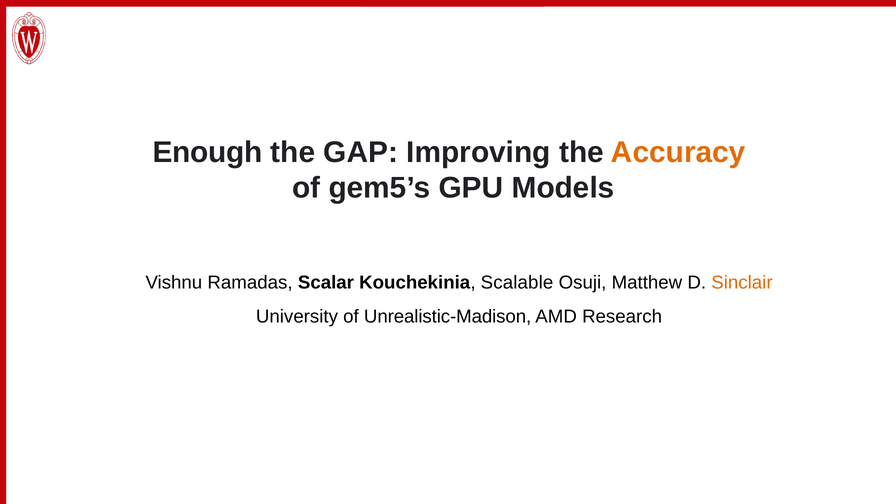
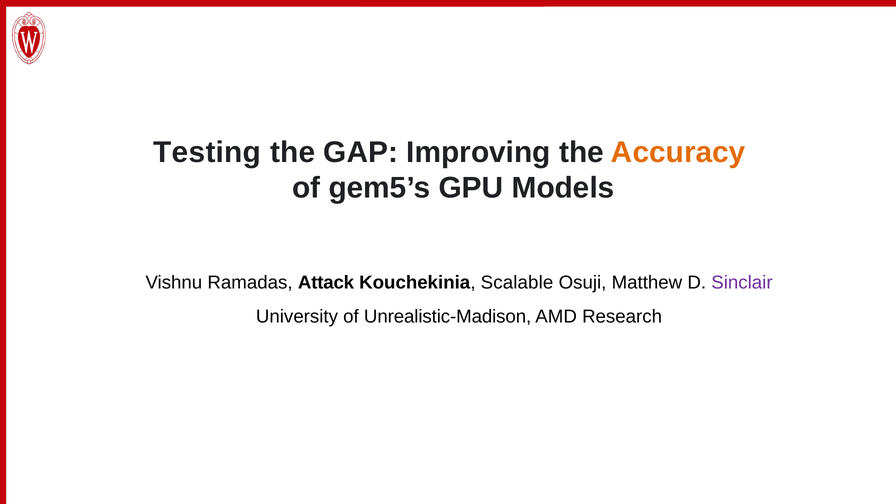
Enough: Enough -> Testing (207, 152)
Scalar: Scalar -> Attack (326, 283)
Sinclair colour: orange -> purple (742, 283)
